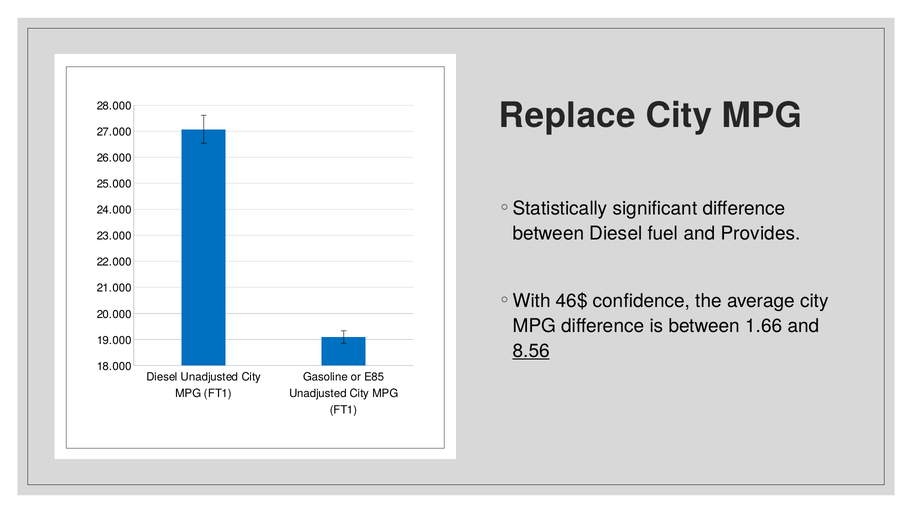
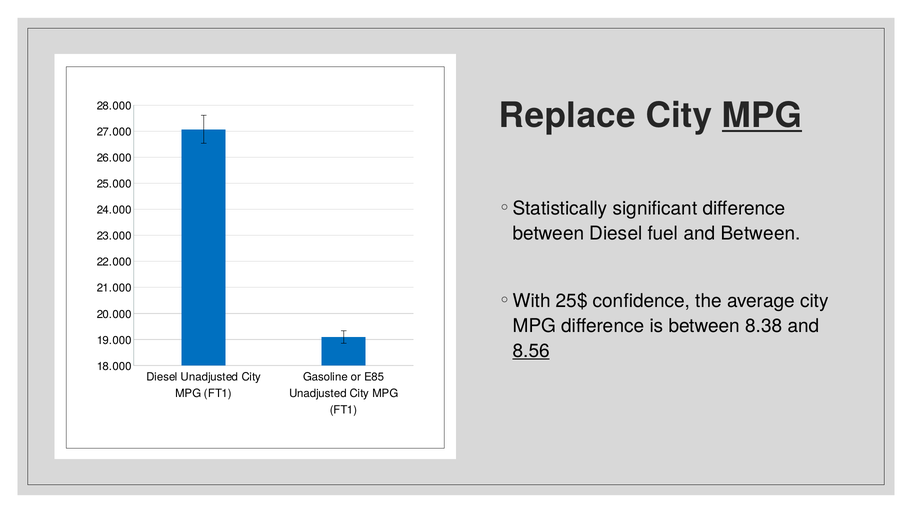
MPG underline: none -> present (762, 116)
and Provides: Provides -> Between (761, 233)
46$: 46$ -> 25$ (572, 301)
1.66: 1.66 -> 8.38 (764, 326)
